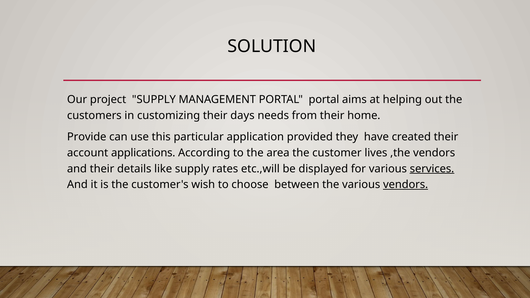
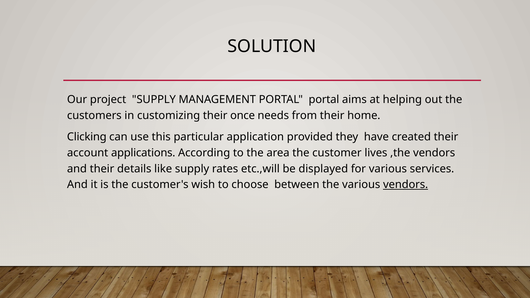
days: days -> once (243, 116)
Provide: Provide -> Clicking (87, 137)
services underline: present -> none (432, 169)
